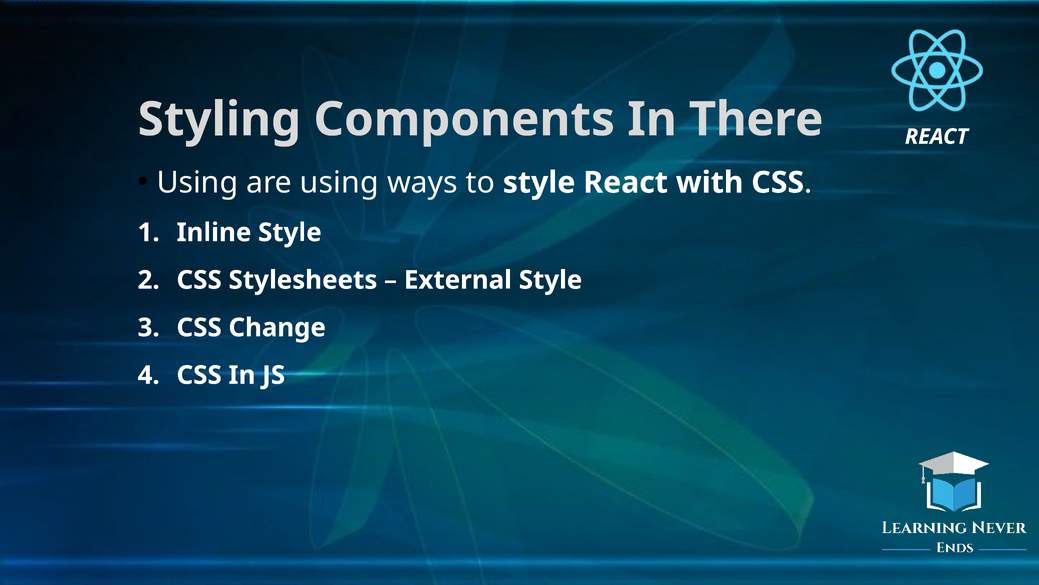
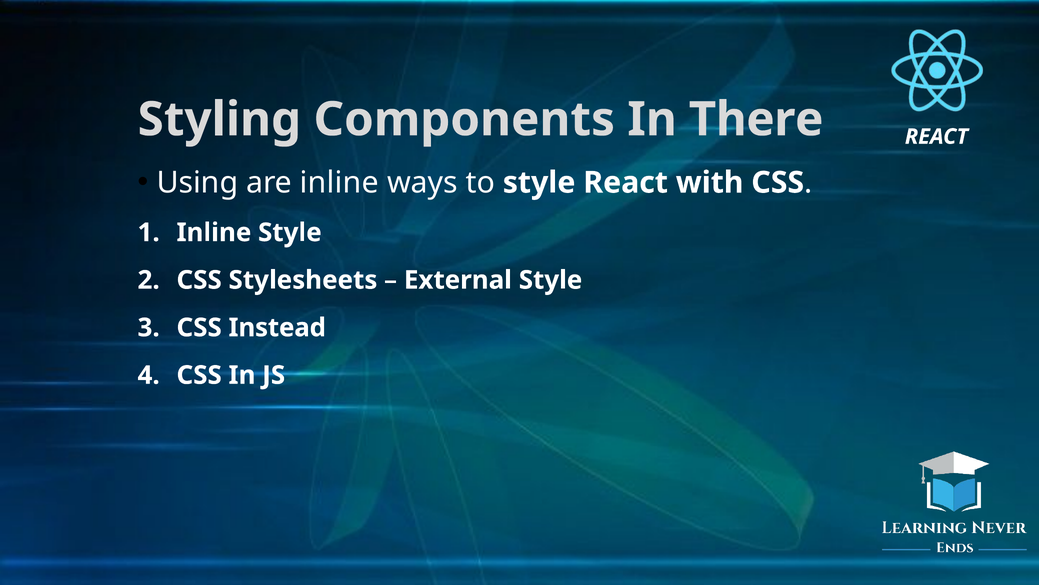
are using: using -> inline (339, 182)
Change: Change -> Instead (277, 327)
